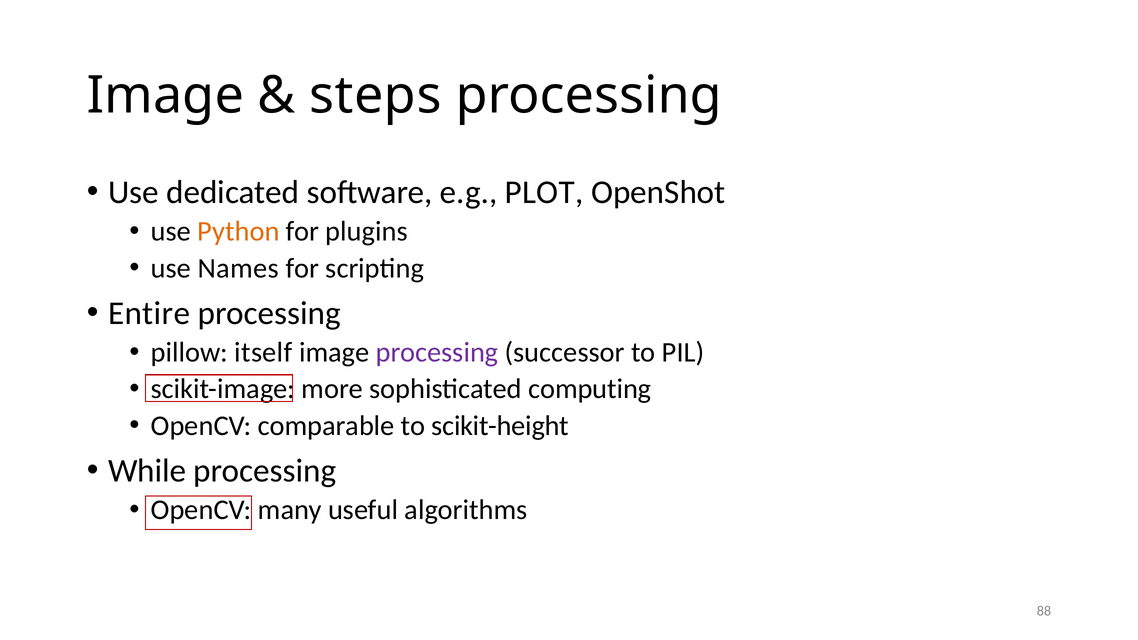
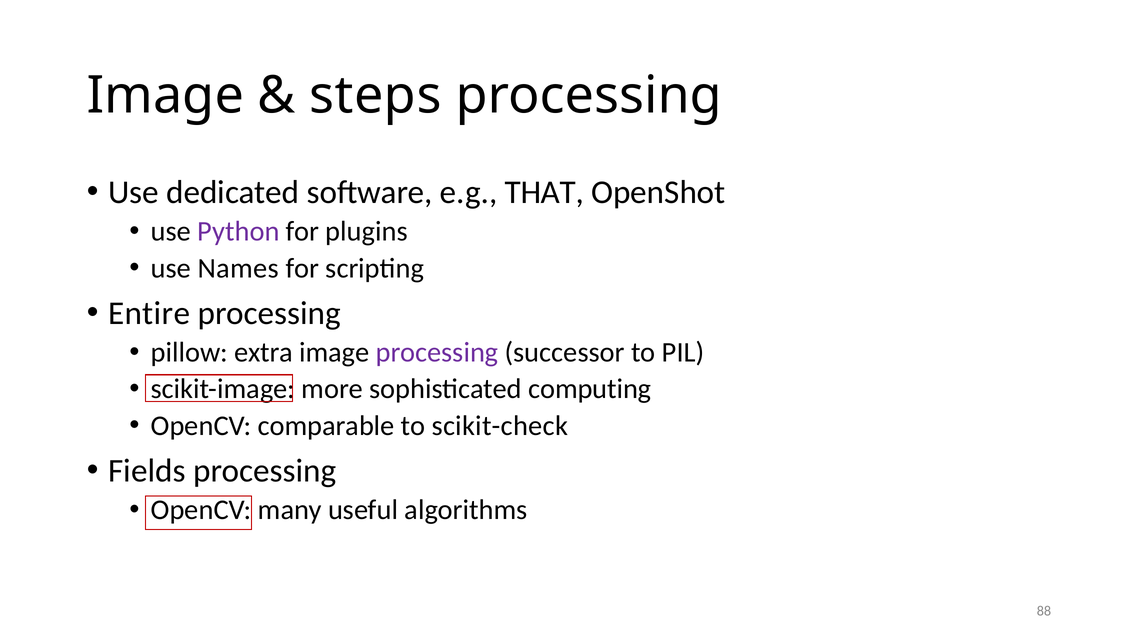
PLOT: PLOT -> THAT (544, 192)
Python colour: orange -> purple (238, 232)
itself: itself -> extra (264, 352)
scikit-height: scikit-height -> scikit-check (500, 426)
While: While -> Fields (147, 471)
